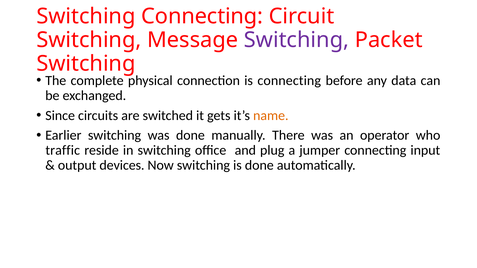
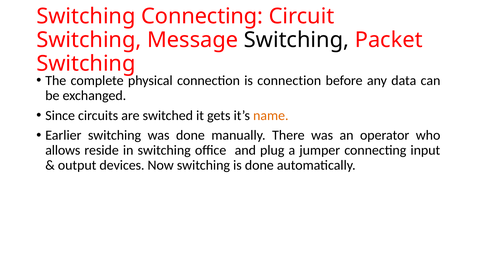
Switching colour: purple -> black (297, 40)
is connecting: connecting -> connection (289, 81)
traffic: traffic -> allows (63, 151)
